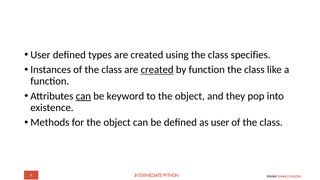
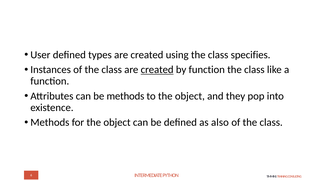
can underline: present -> none (83, 96)
be keyword: keyword -> methods (125, 96)
as user: user -> also (220, 122)
